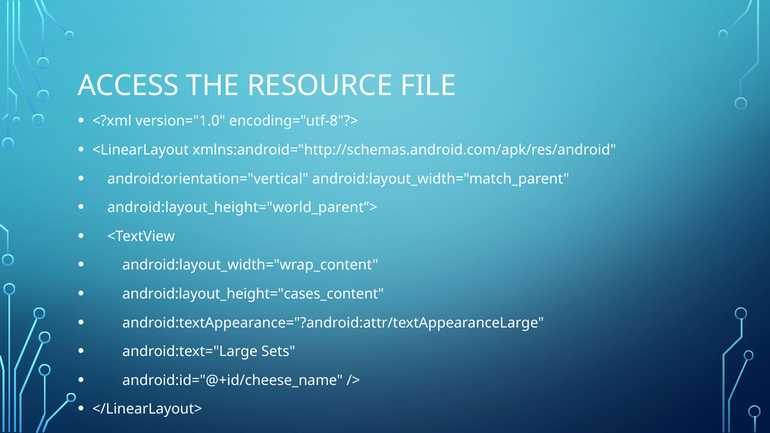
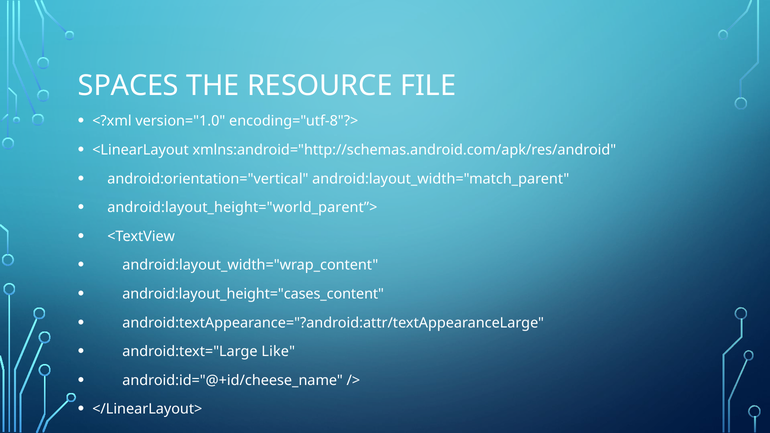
ACCESS: ACCESS -> SPACES (128, 86)
Sets: Sets -> Like (278, 352)
